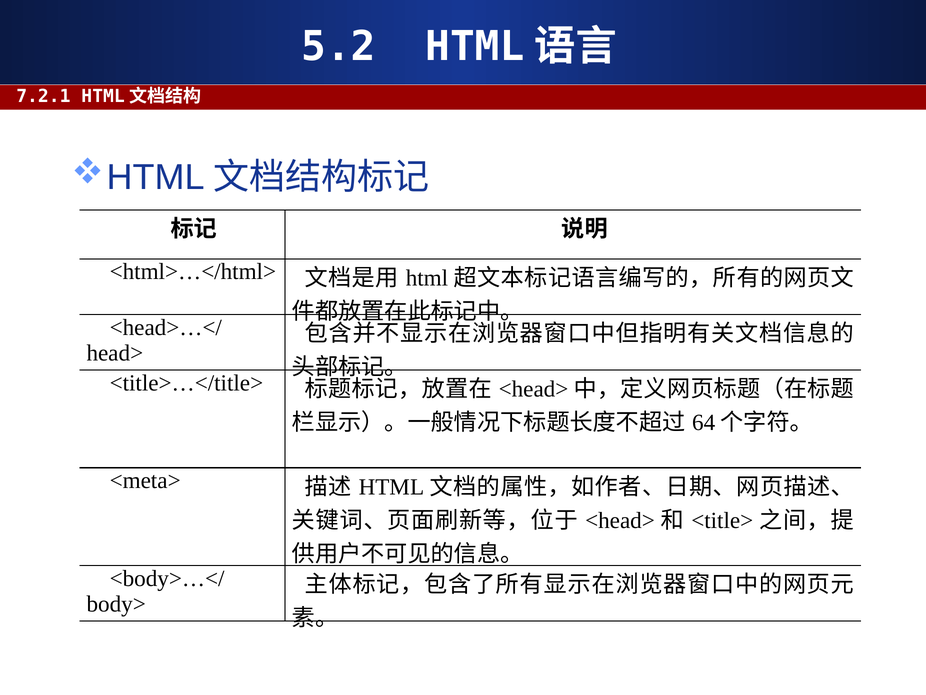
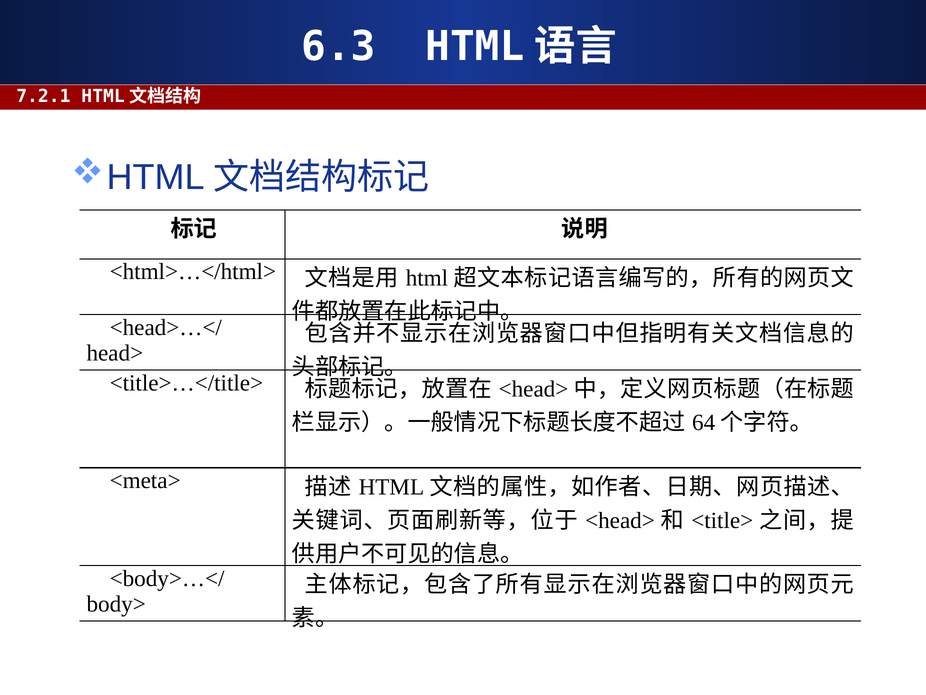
5.2: 5.2 -> 6.3 (339, 47)
